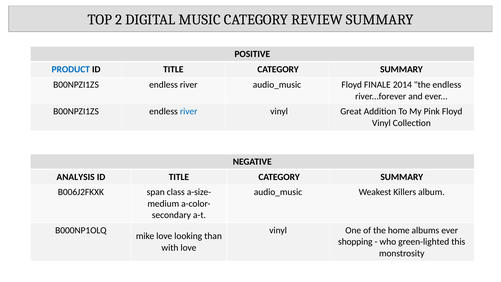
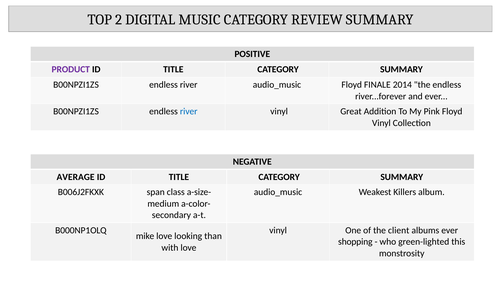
PRODUCT colour: blue -> purple (71, 69)
ANALYSIS: ANALYSIS -> AVERAGE (76, 177)
home: home -> client (399, 230)
